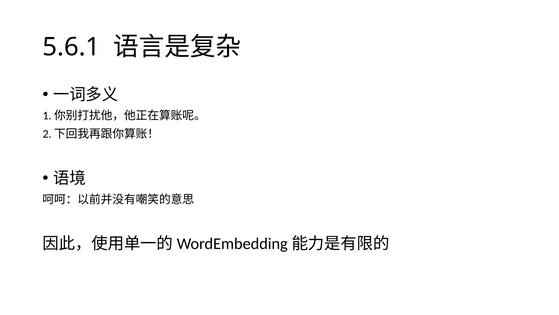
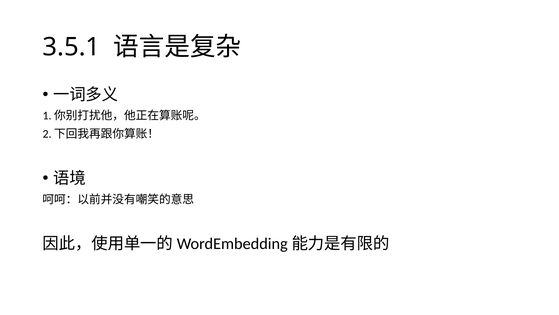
5.6.1: 5.6.1 -> 3.5.1 (71, 47)
